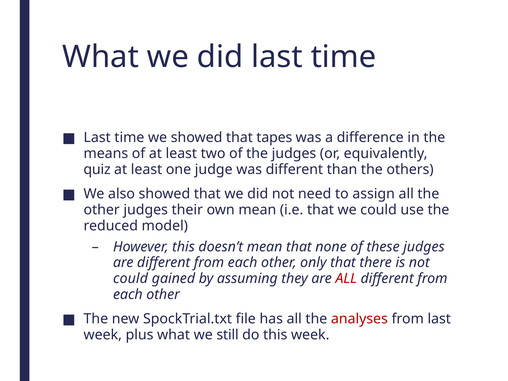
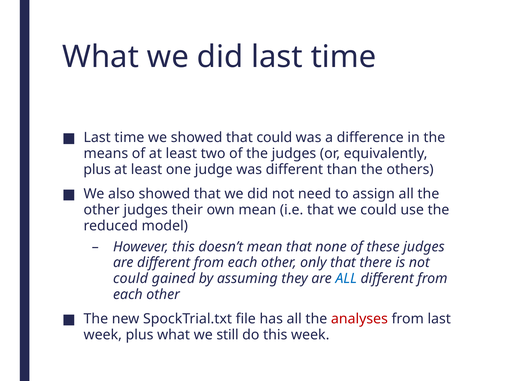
that tapes: tapes -> could (274, 138)
quiz: quiz -> plus (97, 170)
ALL colour: red -> blue (346, 279)
